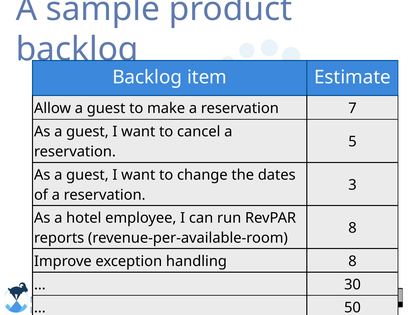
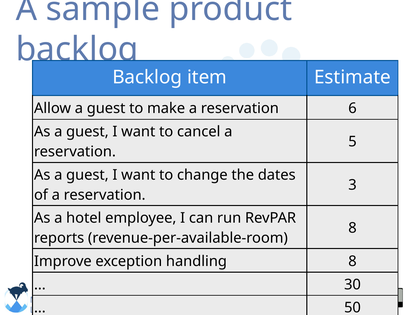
7: 7 -> 6 (352, 108)
